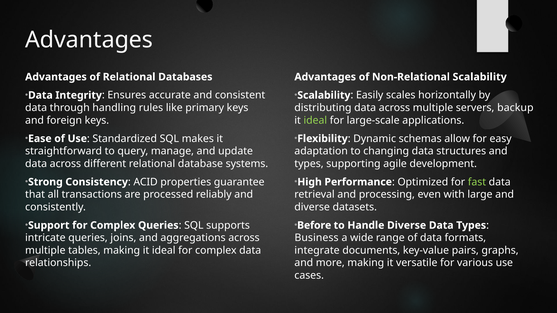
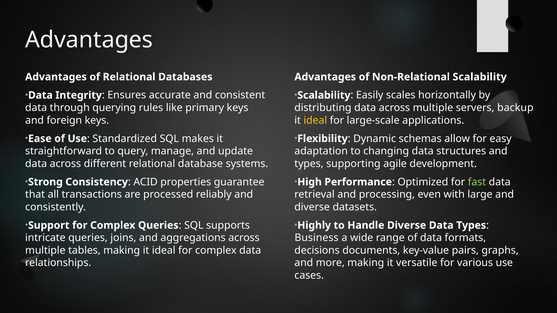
handling: handling -> querying (114, 108)
ideal colour: light green -> yellow (315, 120)
Before: Before -> Highly (314, 226)
integrate: integrate -> decisions (317, 251)
